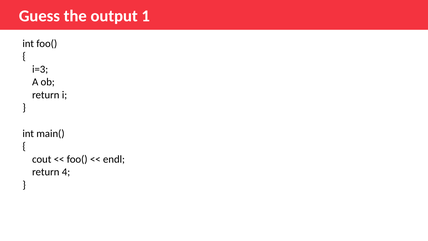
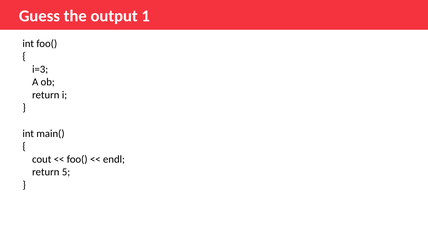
4: 4 -> 5 (66, 172)
